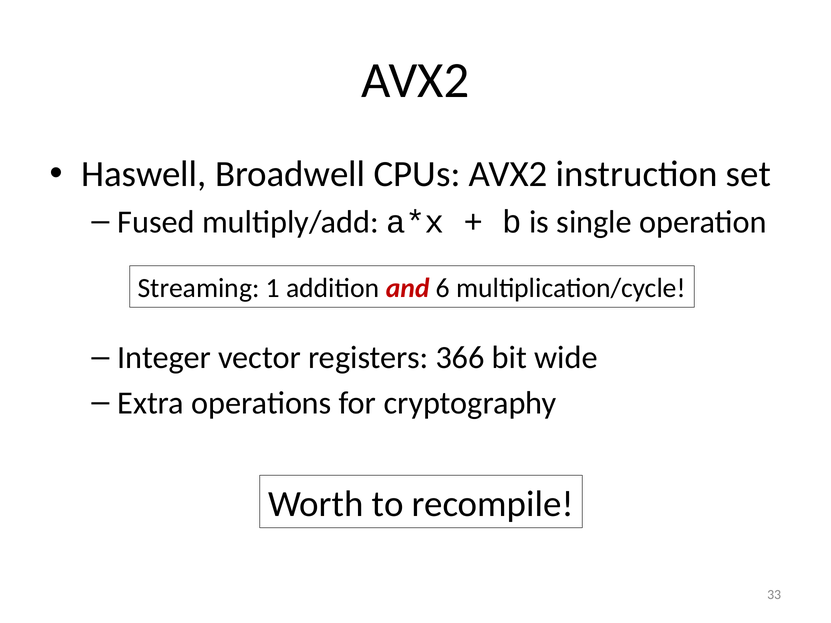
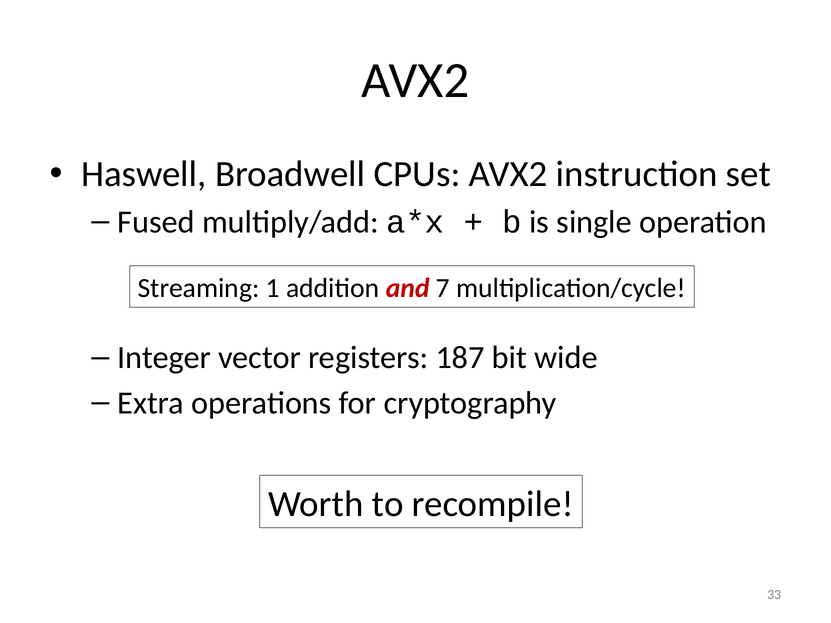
6: 6 -> 7 (443, 288)
366: 366 -> 187 (460, 358)
